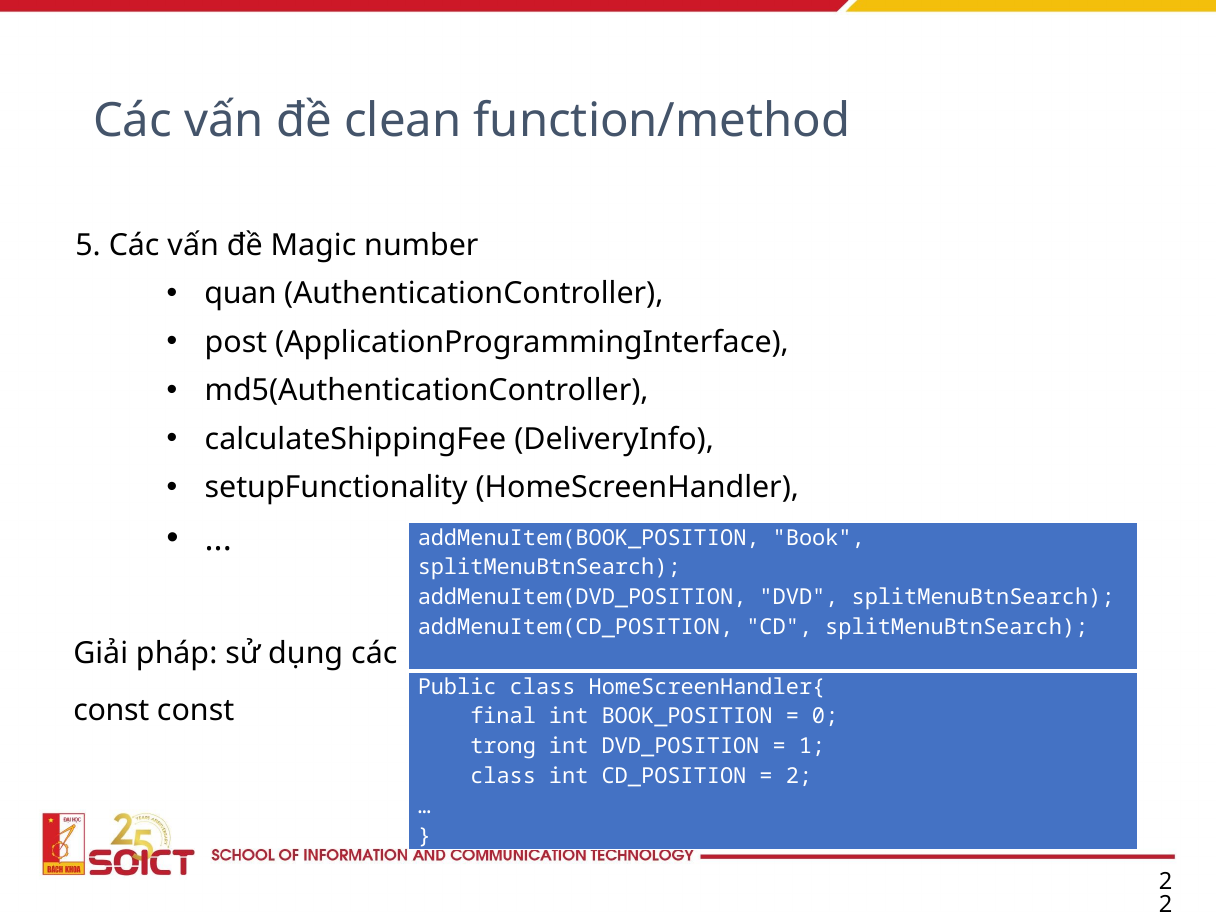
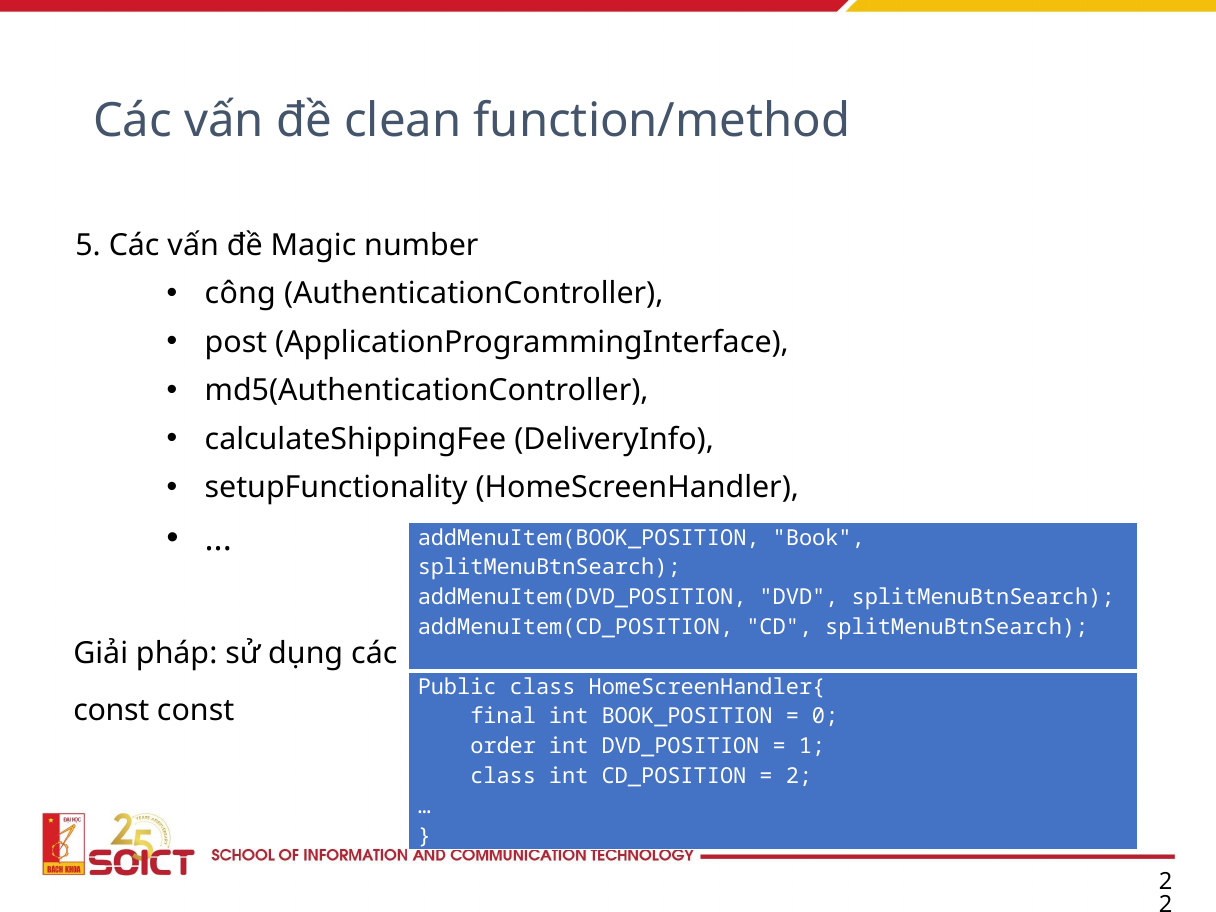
quan: quan -> công (240, 294)
trong: trong -> order (503, 746)
